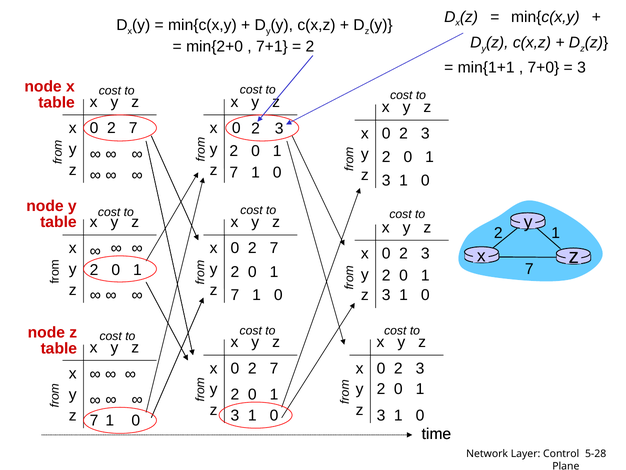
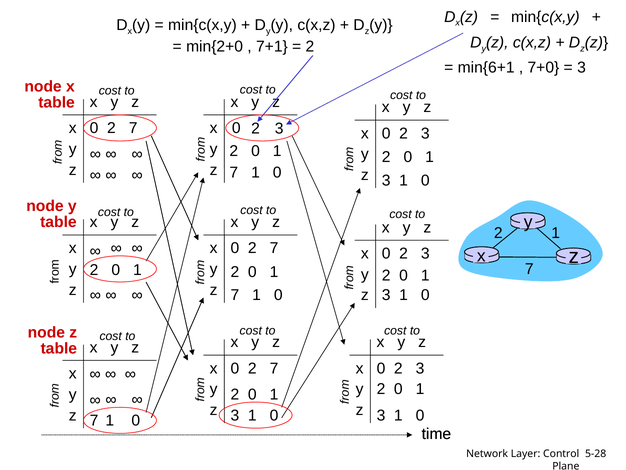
min{1+1: min{1+1 -> min{6+1 (486, 68)
